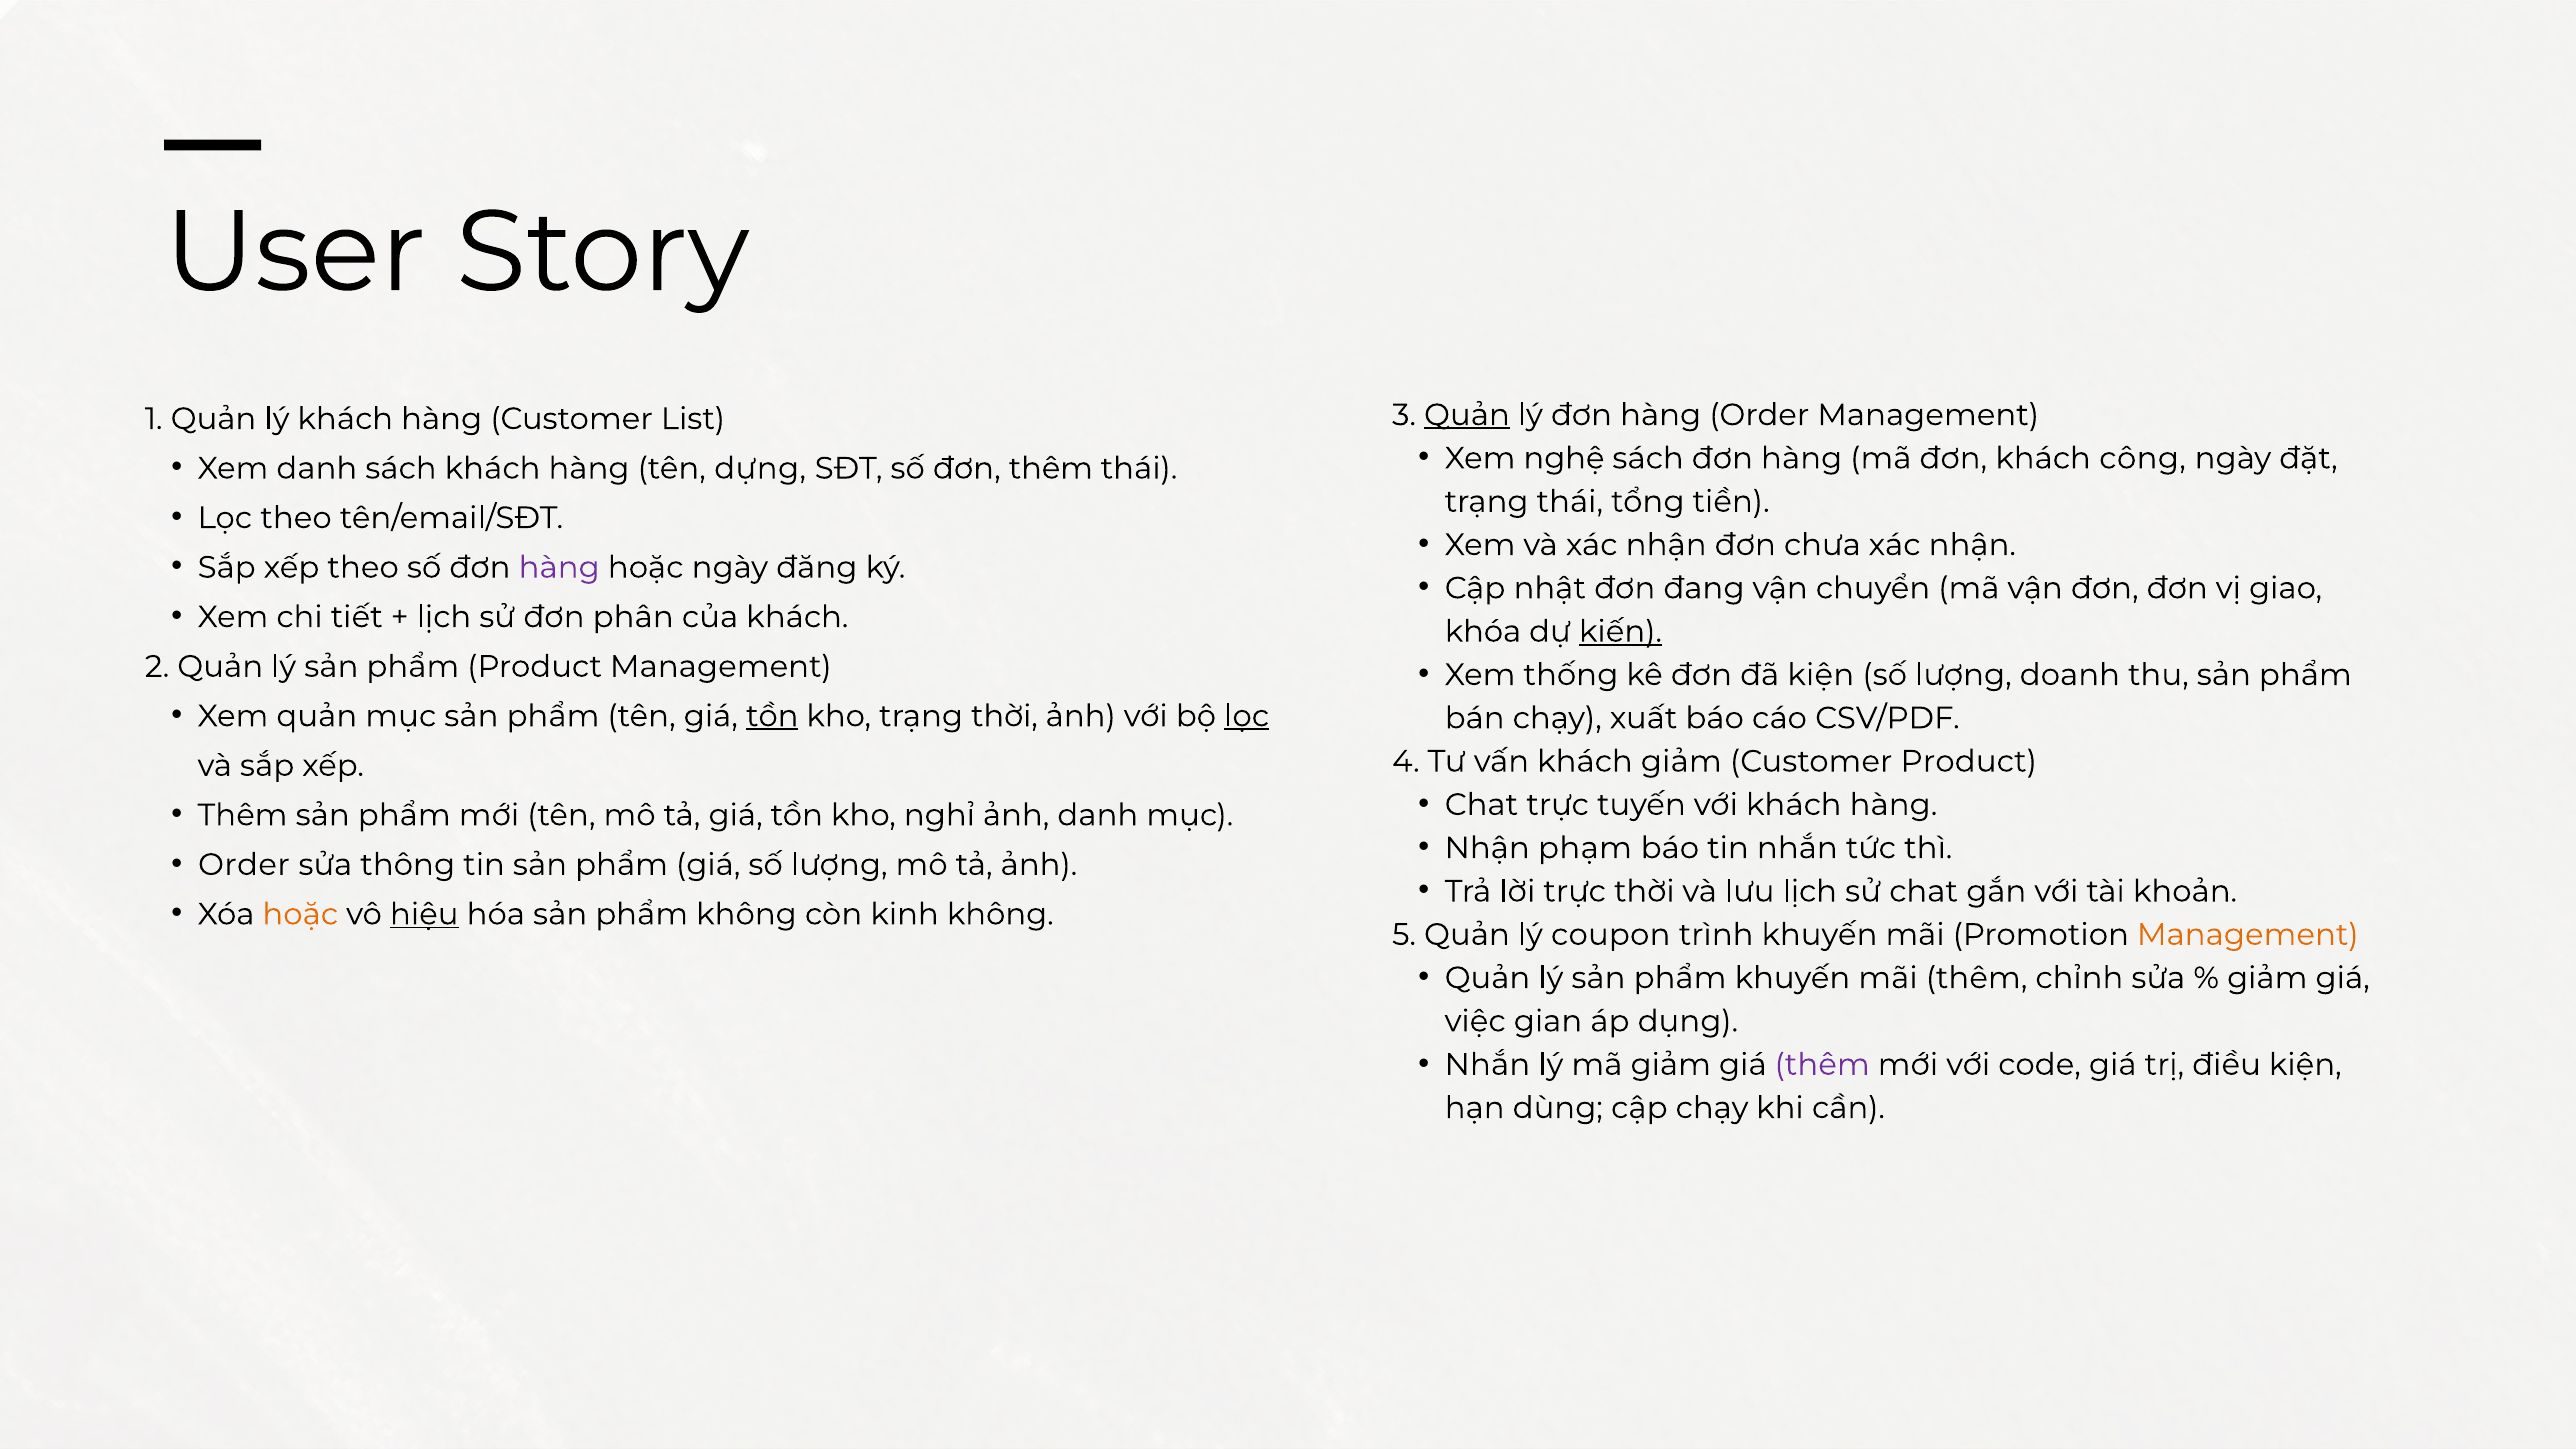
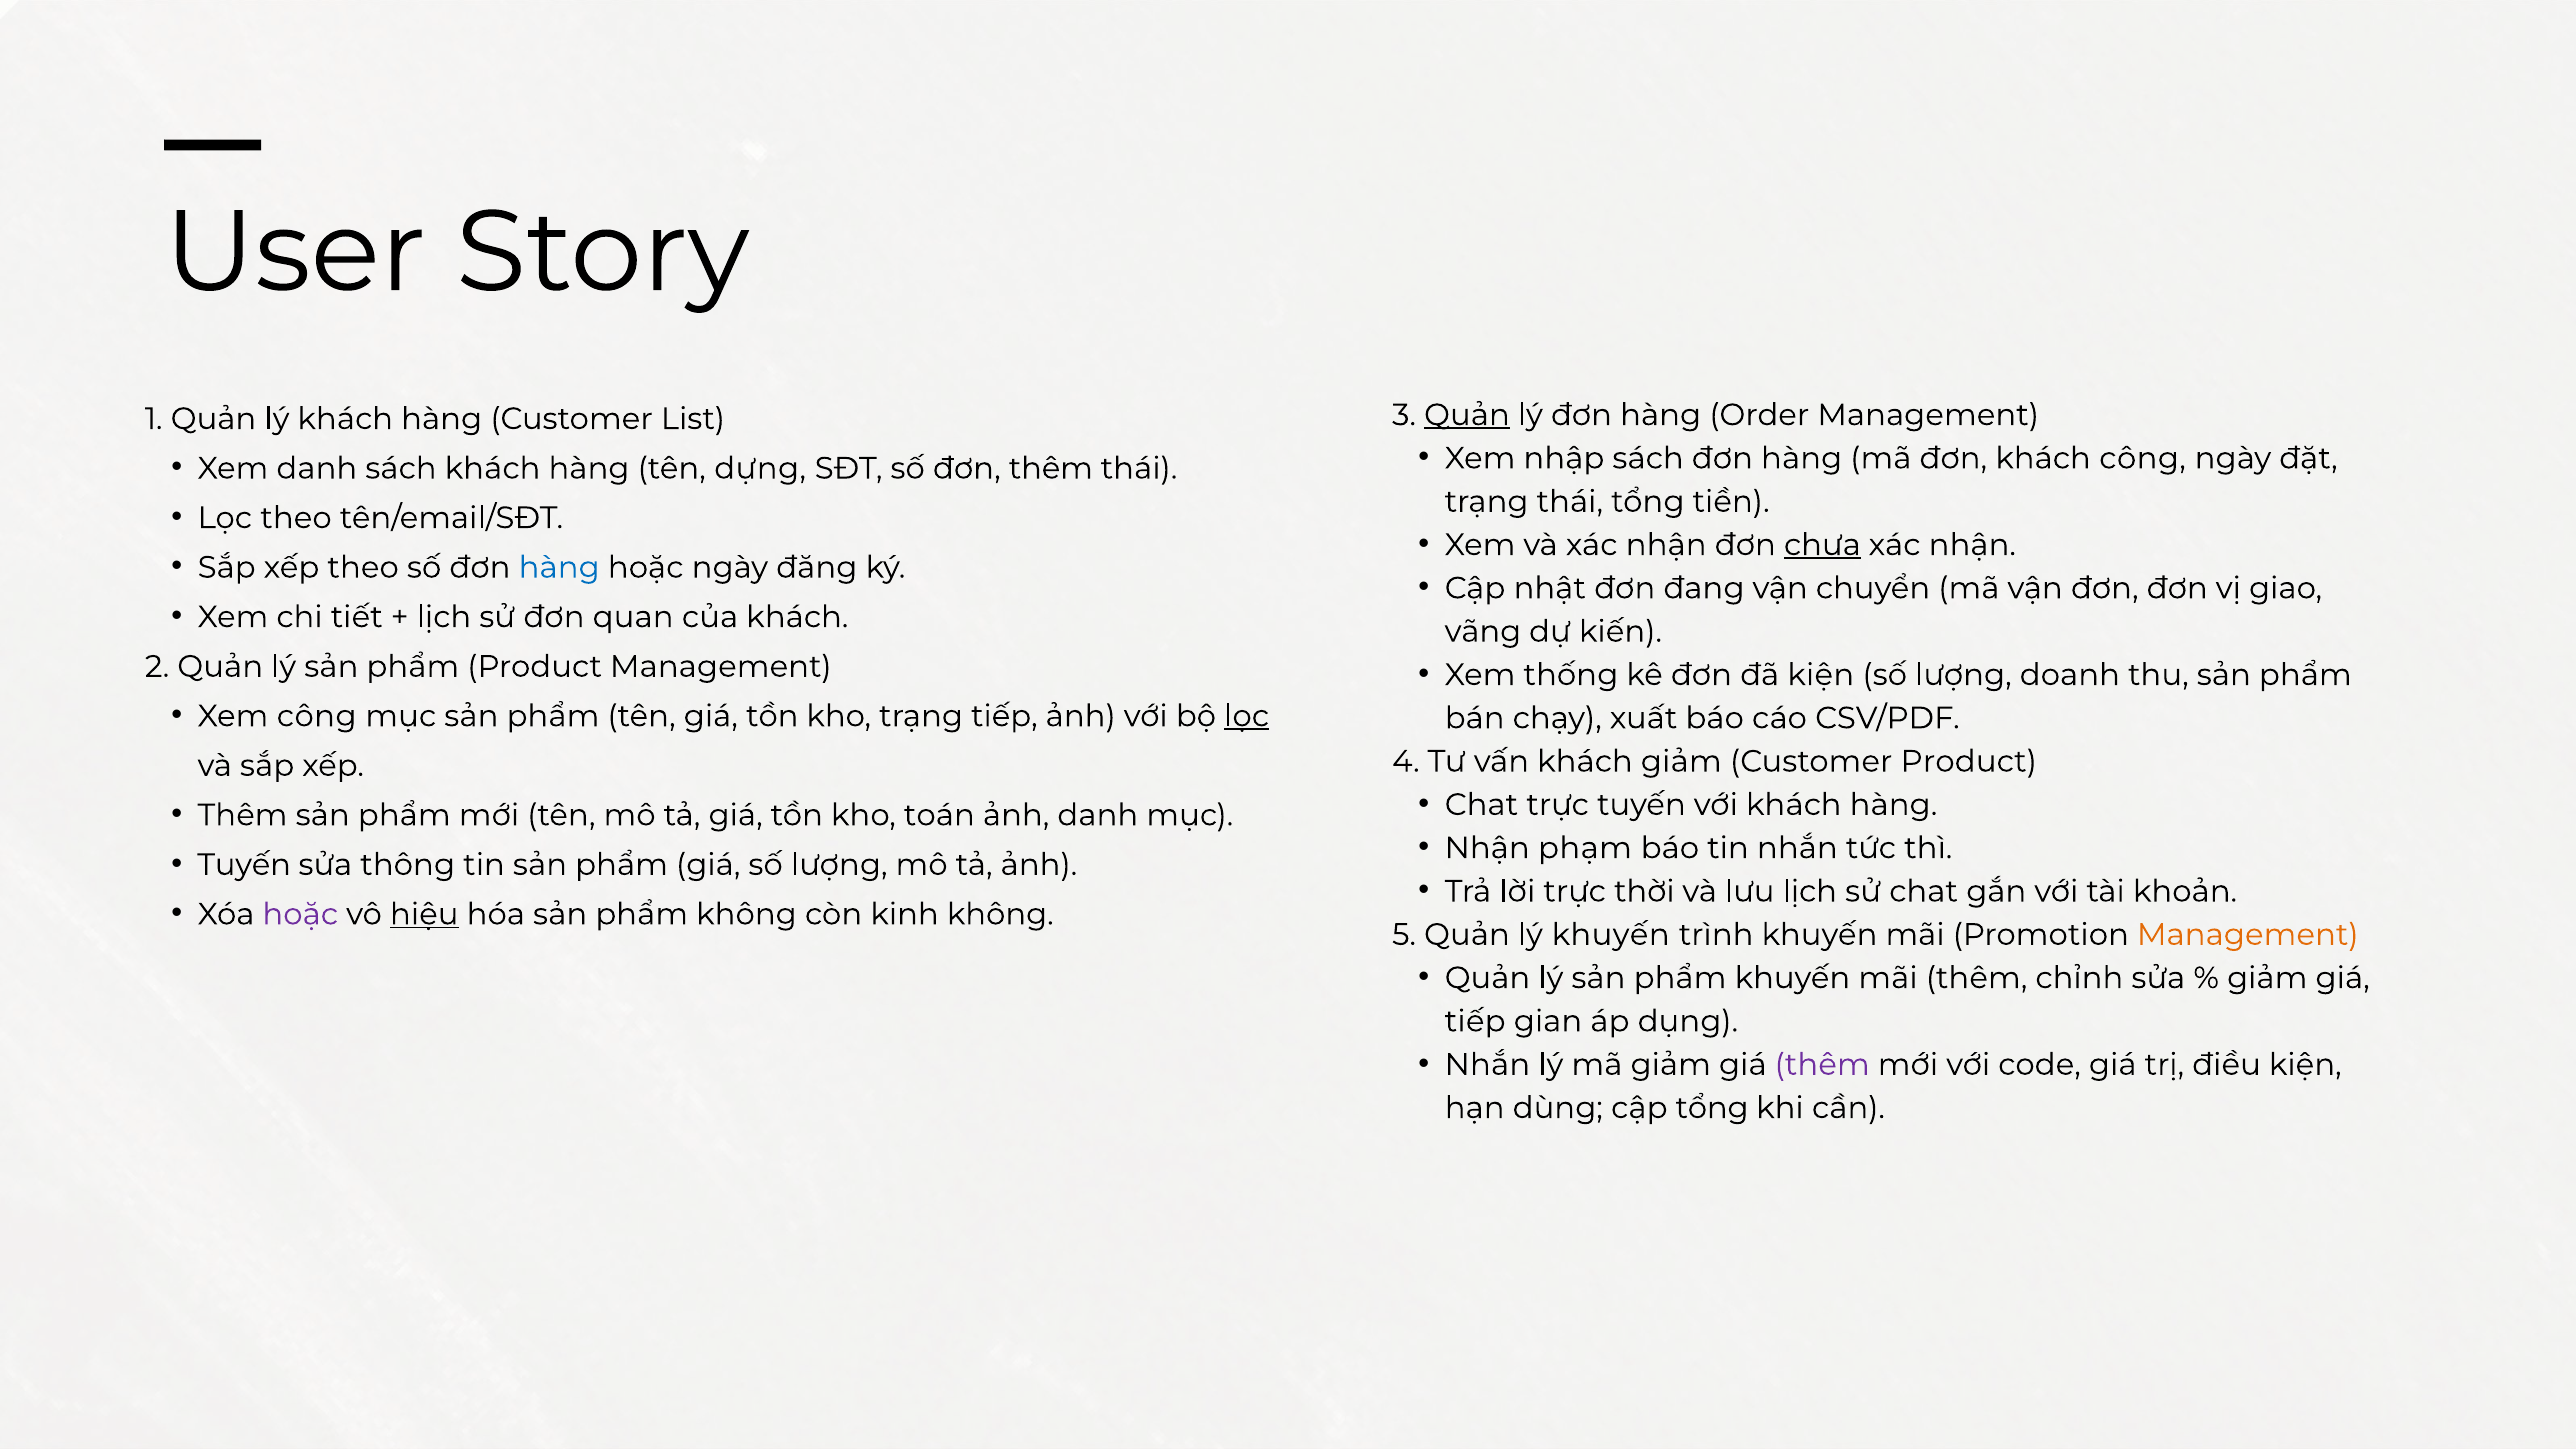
nghệ: nghệ -> nhập (1564, 458)
chưa underline: none -> present (1822, 545)
hàng colour: purple -> blue (559, 567)
phân: phân -> quan (633, 617)
khóa: khóa -> vãng (1483, 632)
kiến underline: present -> none (1620, 632)
Xem quản: quản -> công (317, 716)
tồn underline: present -> none (772, 716)
trạng thời: thời -> tiếp (1004, 716)
nghỉ: nghỉ -> toán (939, 815)
Order: Order -> Tuyến (244, 865)
hoặc colour: orange -> purple (300, 914)
lý coupon: coupon -> khuyến (1611, 935)
việc: việc -> tiếp (1475, 1021)
cập chạy: chạy -> tổng (1712, 1108)
